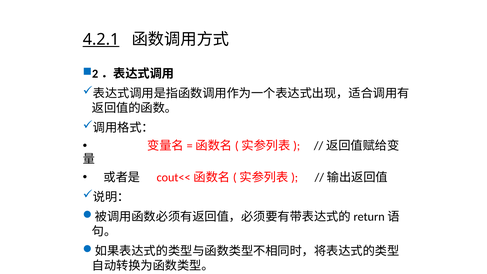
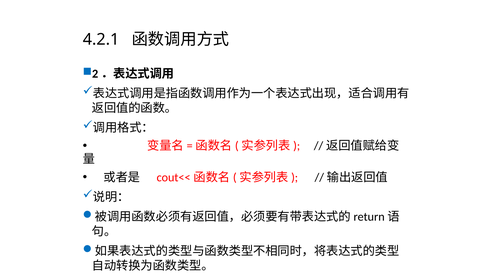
4.2.1 underline: present -> none (101, 39)
